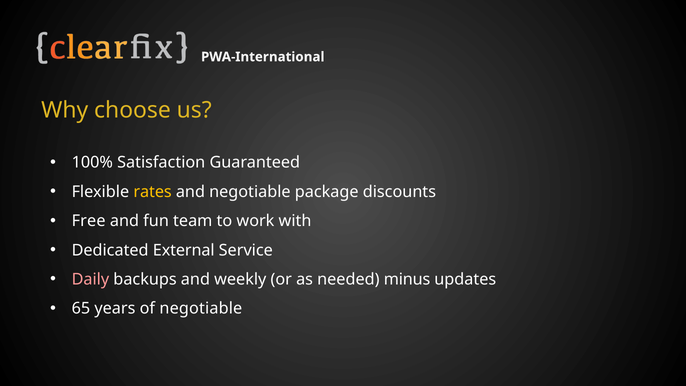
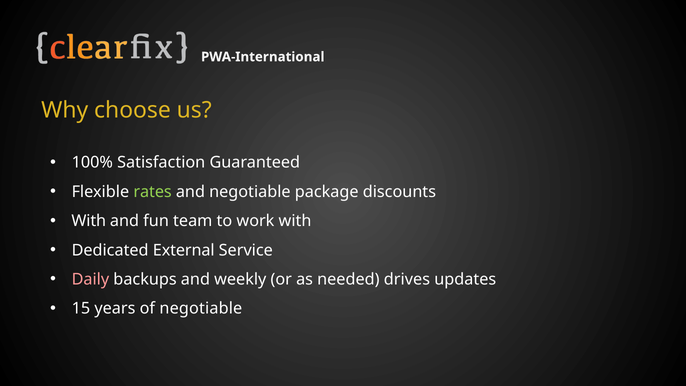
rates colour: yellow -> light green (153, 192)
Free: Free -> With (89, 221)
minus: minus -> drives (407, 279)
65: 65 -> 15 (81, 308)
